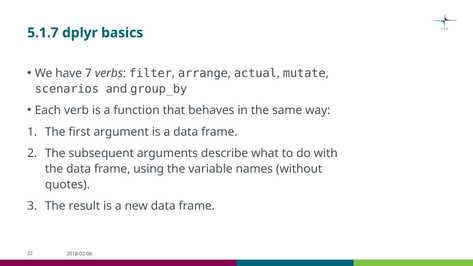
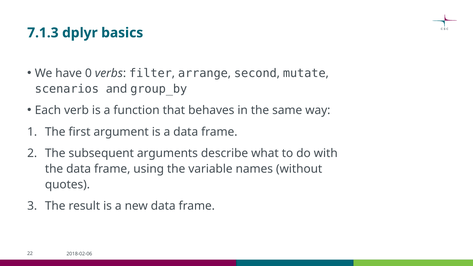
5.1.7: 5.1.7 -> 7.1.3 (43, 33)
7: 7 -> 0 (88, 73)
actual: actual -> second (255, 73)
